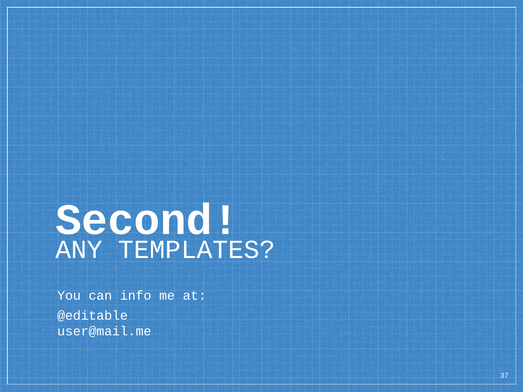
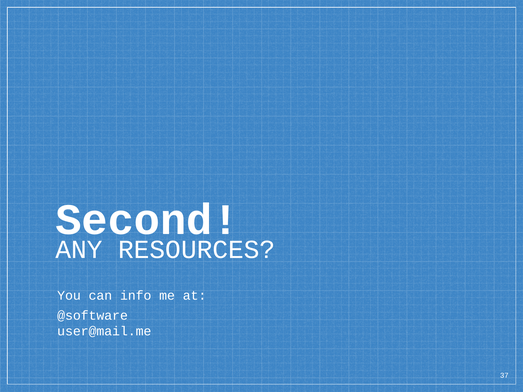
TEMPLATES: TEMPLATES -> RESOURCES (197, 250)
@editable: @editable -> @software (93, 316)
